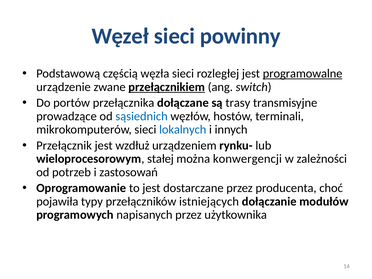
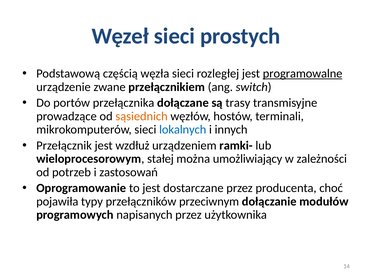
powinny: powinny -> prostych (240, 36)
przełącznikiem underline: present -> none (167, 87)
sąsiednich colour: blue -> orange (142, 116)
rynku-: rynku- -> ramki- (236, 145)
konwergencji: konwergencji -> umożliwiający (248, 159)
istniejących: istniejących -> przeciwnym (209, 201)
